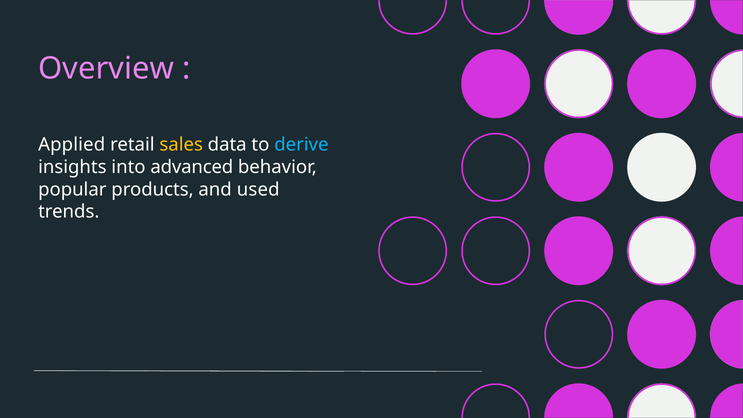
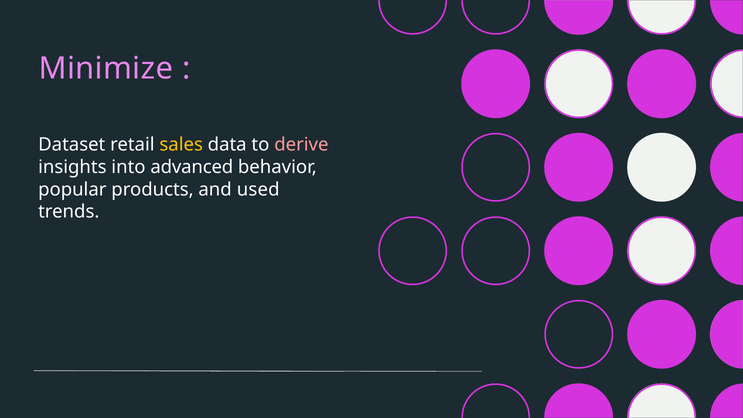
Overview: Overview -> Minimize (106, 68)
Applied: Applied -> Dataset (72, 145)
derive colour: light blue -> pink (301, 145)
